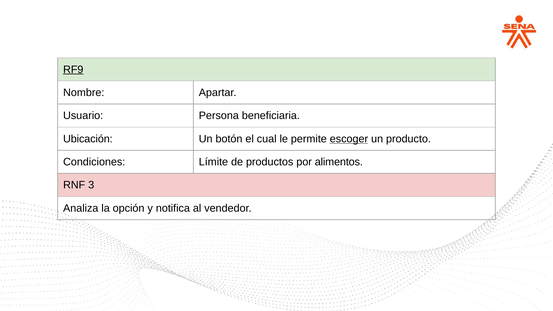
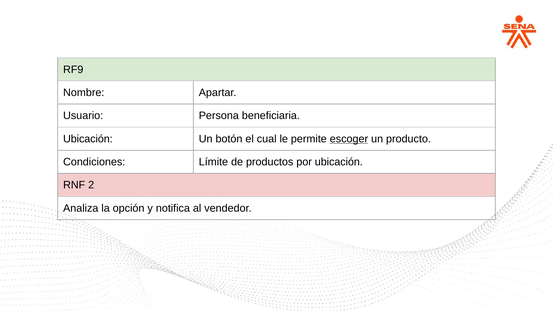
RF9 underline: present -> none (73, 70)
por alimentos: alimentos -> ubicación (339, 162)
3: 3 -> 2 (91, 185)
